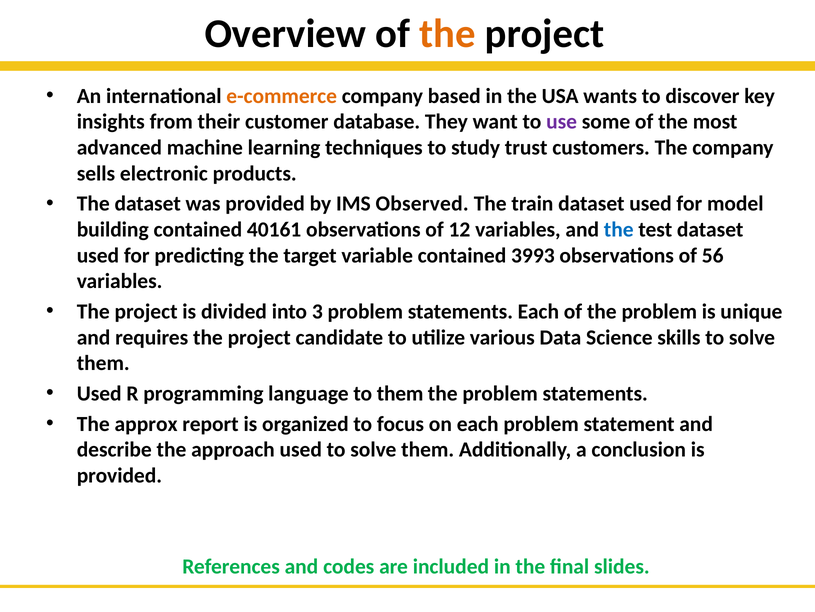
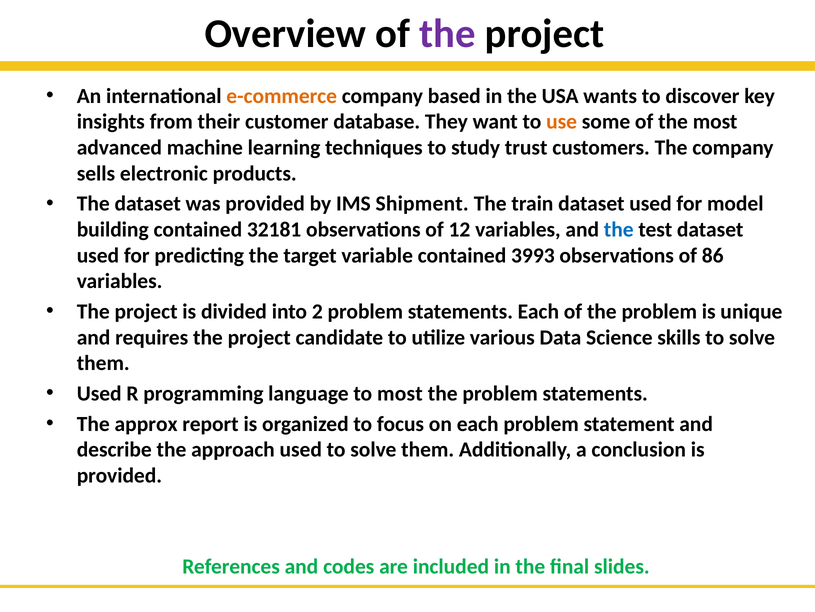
the colour: orange -> purple (447, 34)
use colour: purple -> orange (562, 122)
Observed: Observed -> Shipment (422, 204)
40161: 40161 -> 32181 (274, 229)
56: 56 -> 86 (713, 255)
3: 3 -> 2 (317, 311)
to them: them -> most (400, 393)
